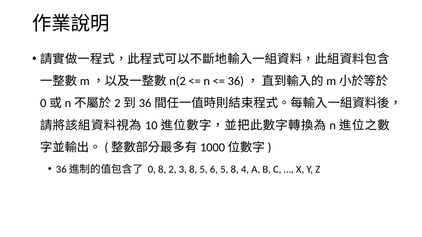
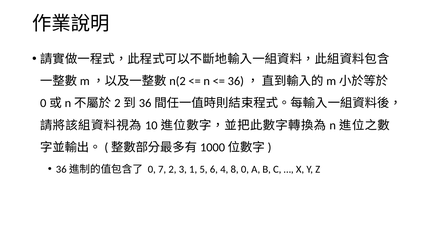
0 8: 8 -> 7 (162, 170)
3 8: 8 -> 1 (193, 170)
6 5: 5 -> 4 (224, 170)
8 4: 4 -> 0 (245, 170)
